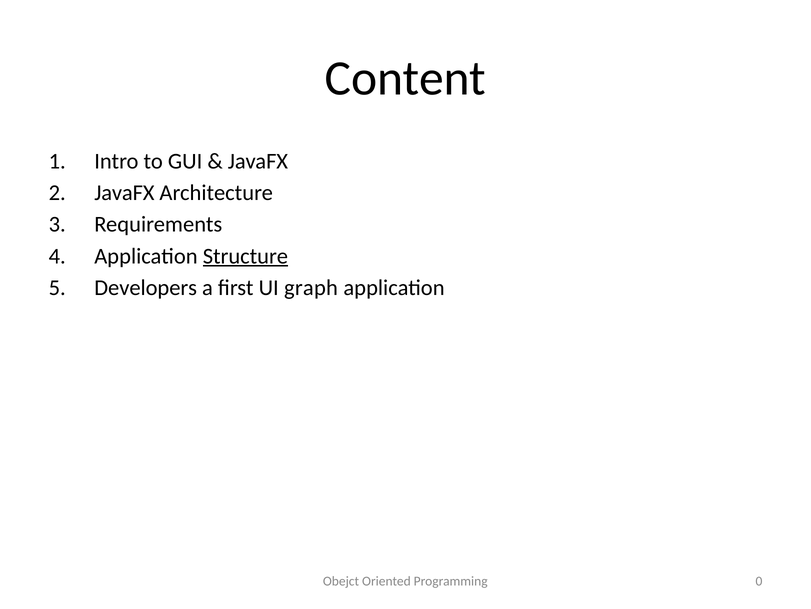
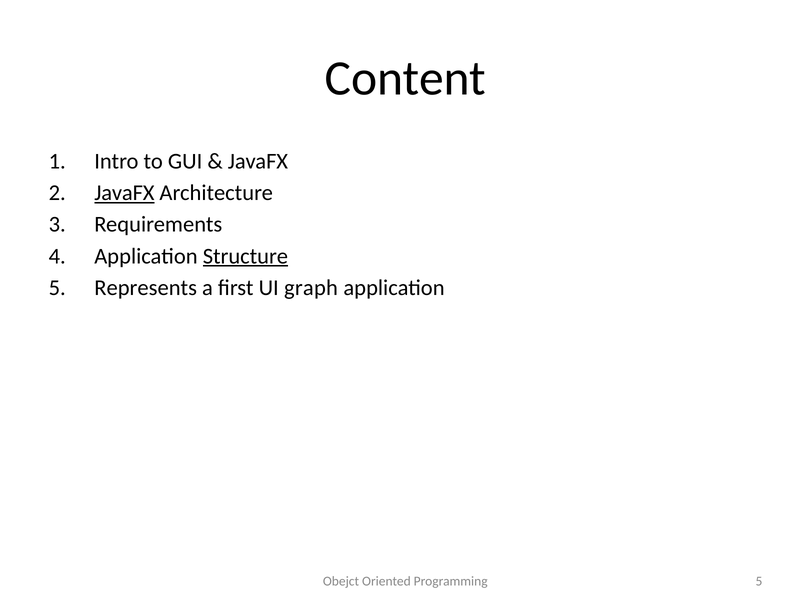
JavaFX underline: none -> present (124, 193)
Developers: Developers -> Represents (146, 287)
Programming 0: 0 -> 5 (759, 581)
